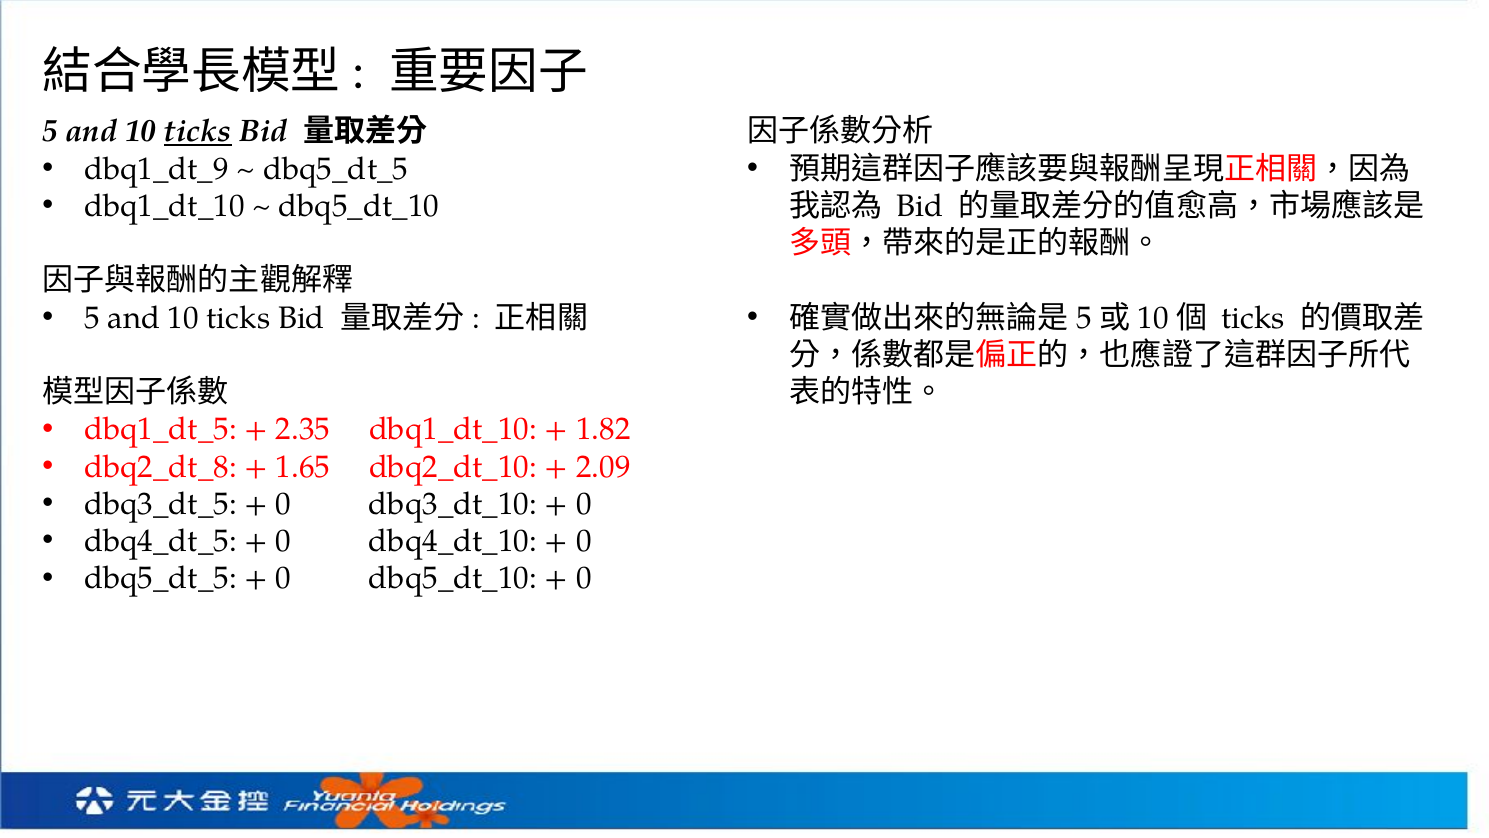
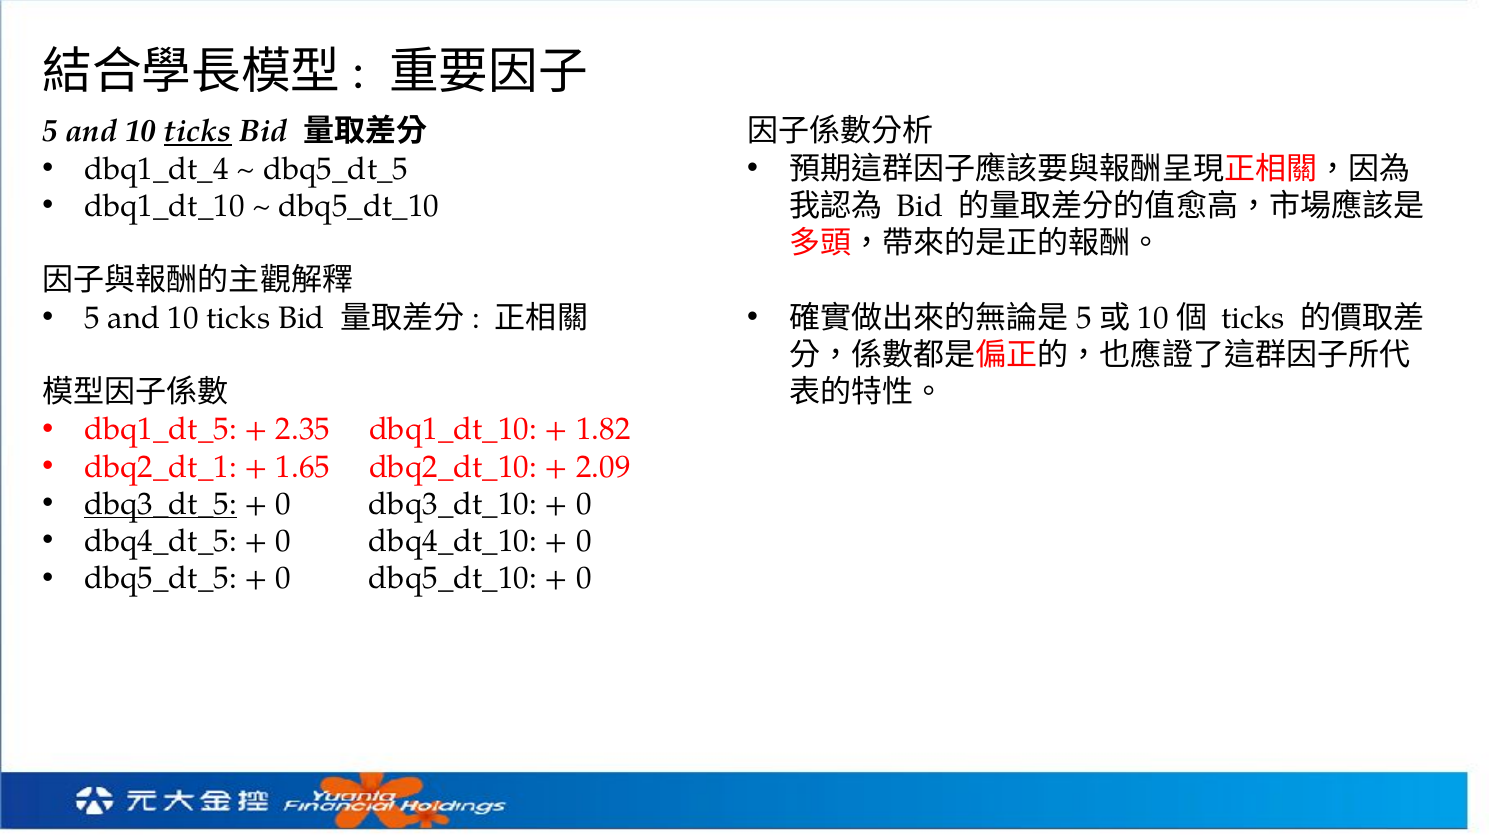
dbq1_dt_9: dbq1_dt_9 -> dbq1_dt_4 (157, 169)
dbq2_dt_8: dbq2_dt_8 -> dbq2_dt_1 (161, 467)
dbq3_dt_5 underline: none -> present (161, 504)
